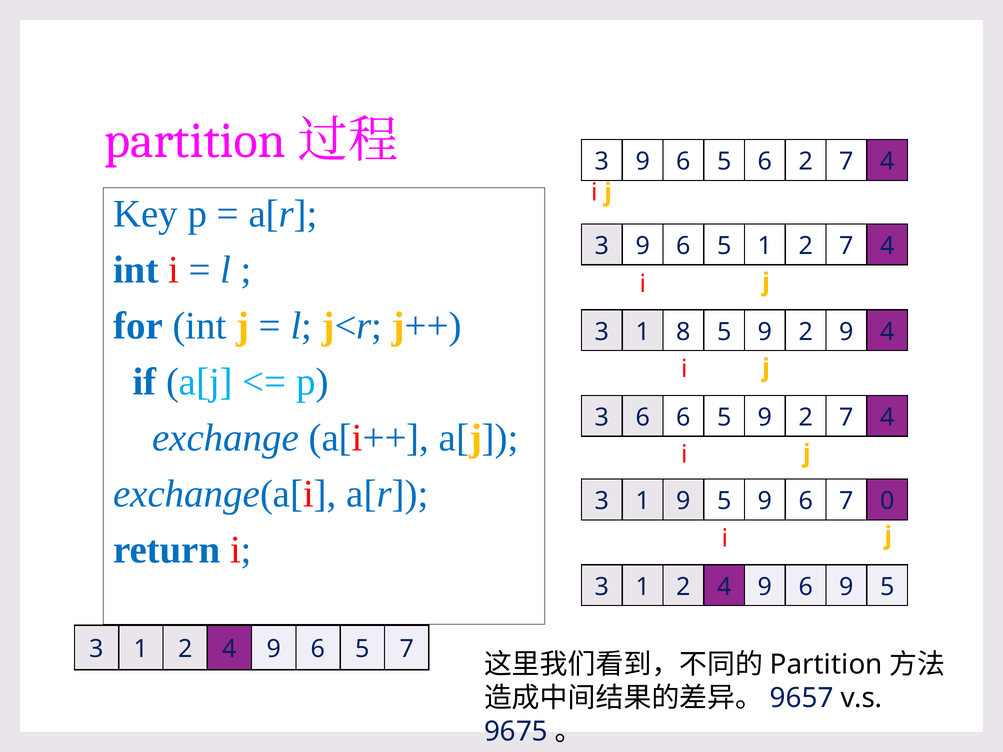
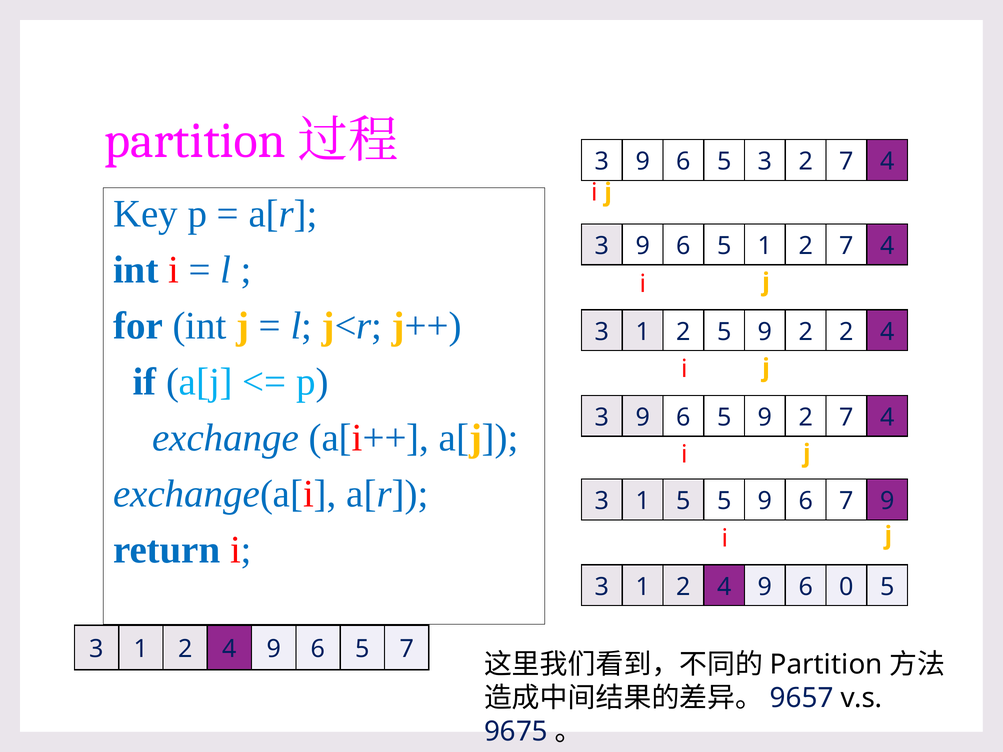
5 6: 6 -> 3 (765, 162)
8: 8 -> 2 (683, 332)
2 9: 9 -> 2 (846, 332)
6: 6 -> 9 (643, 418)
1 9: 9 -> 5 (683, 501)
7 0: 0 -> 9 (887, 501)
6 9: 9 -> 0 (846, 587)
